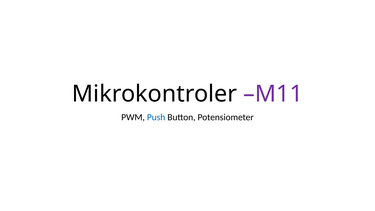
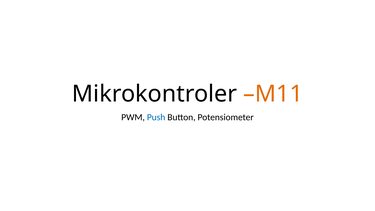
M11 colour: purple -> orange (273, 94)
